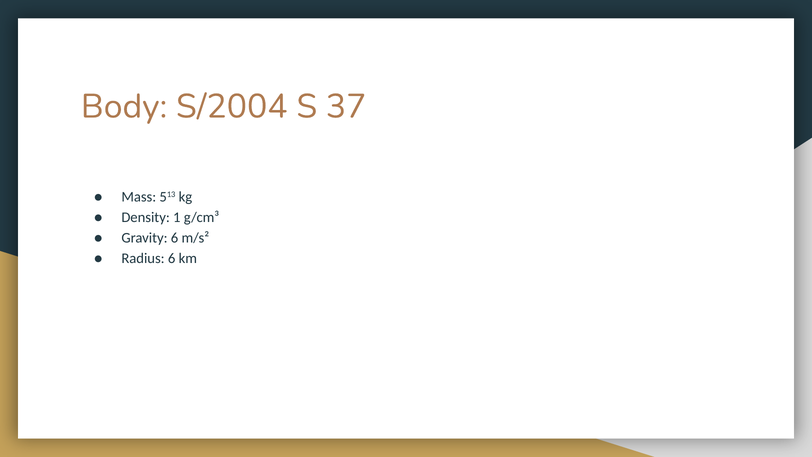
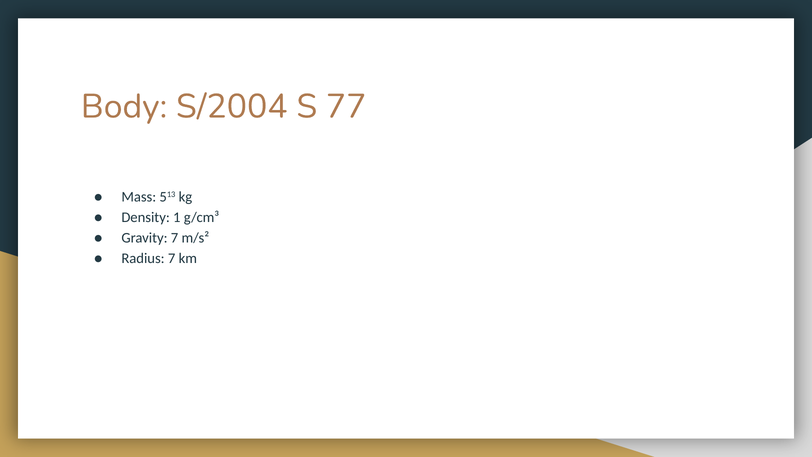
37: 37 -> 77 (346, 106)
Gravity 6: 6 -> 7 (175, 238)
Radius 6: 6 -> 7 (172, 258)
